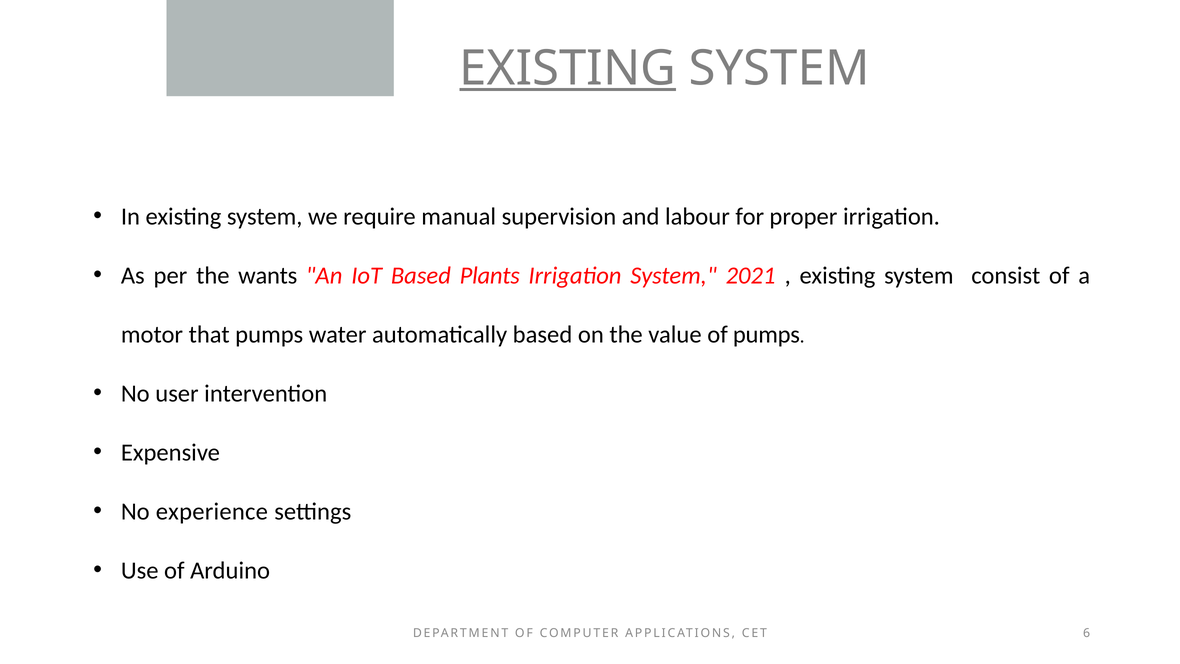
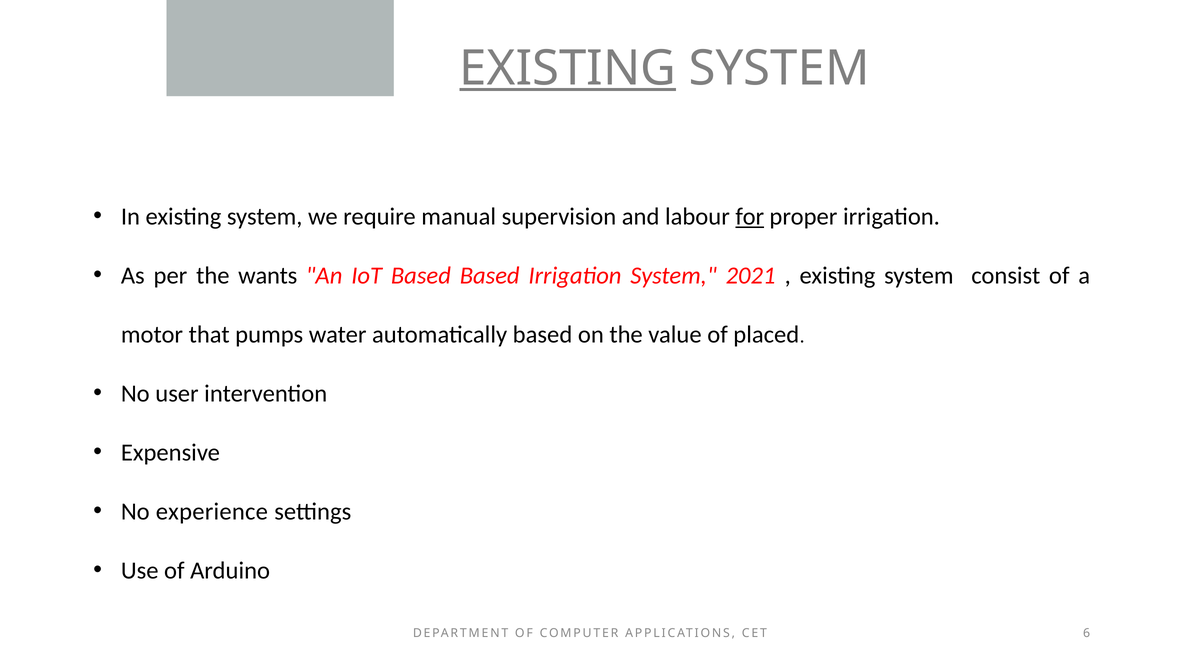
for underline: none -> present (750, 216)
Based Plants: Plants -> Based (490, 275)
of pumps: pumps -> placed (766, 334)
